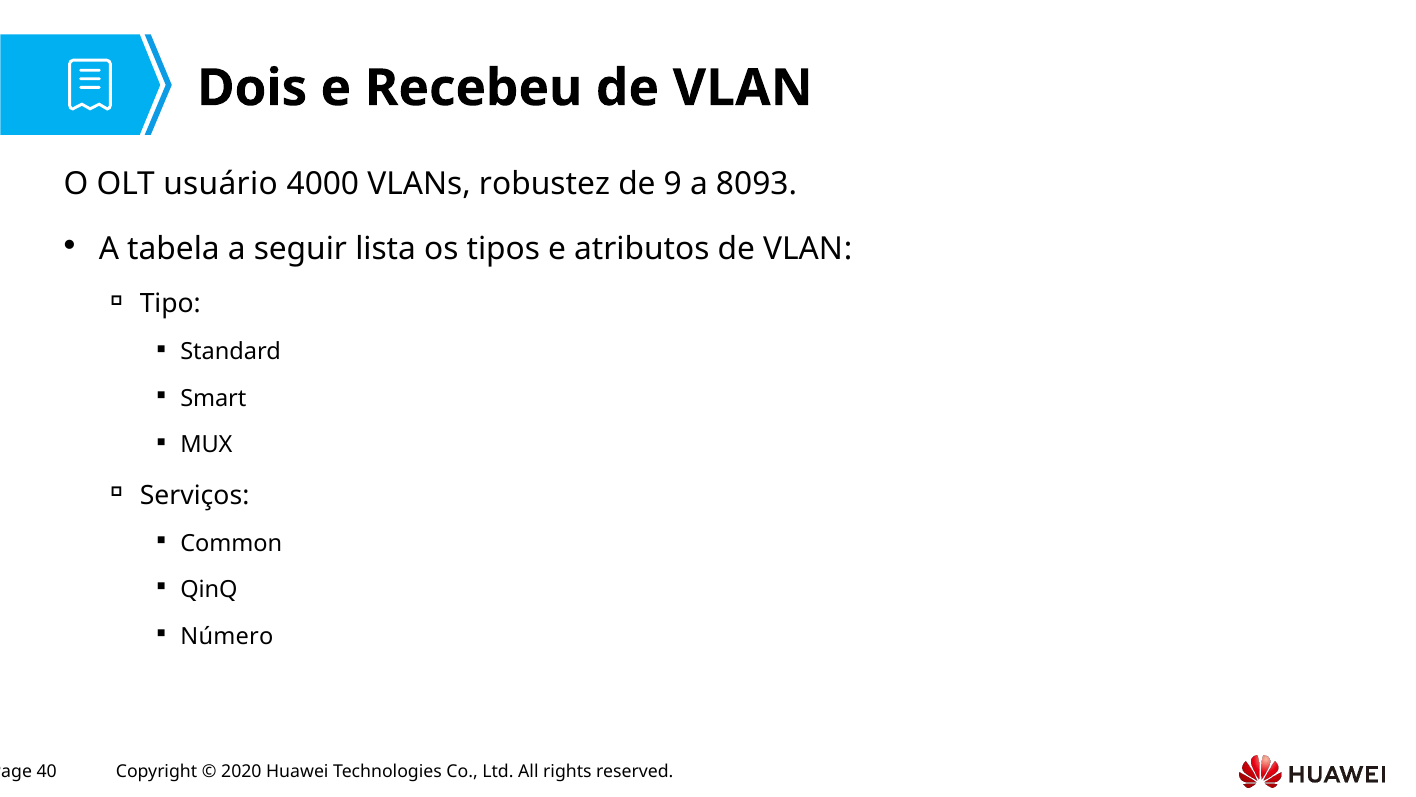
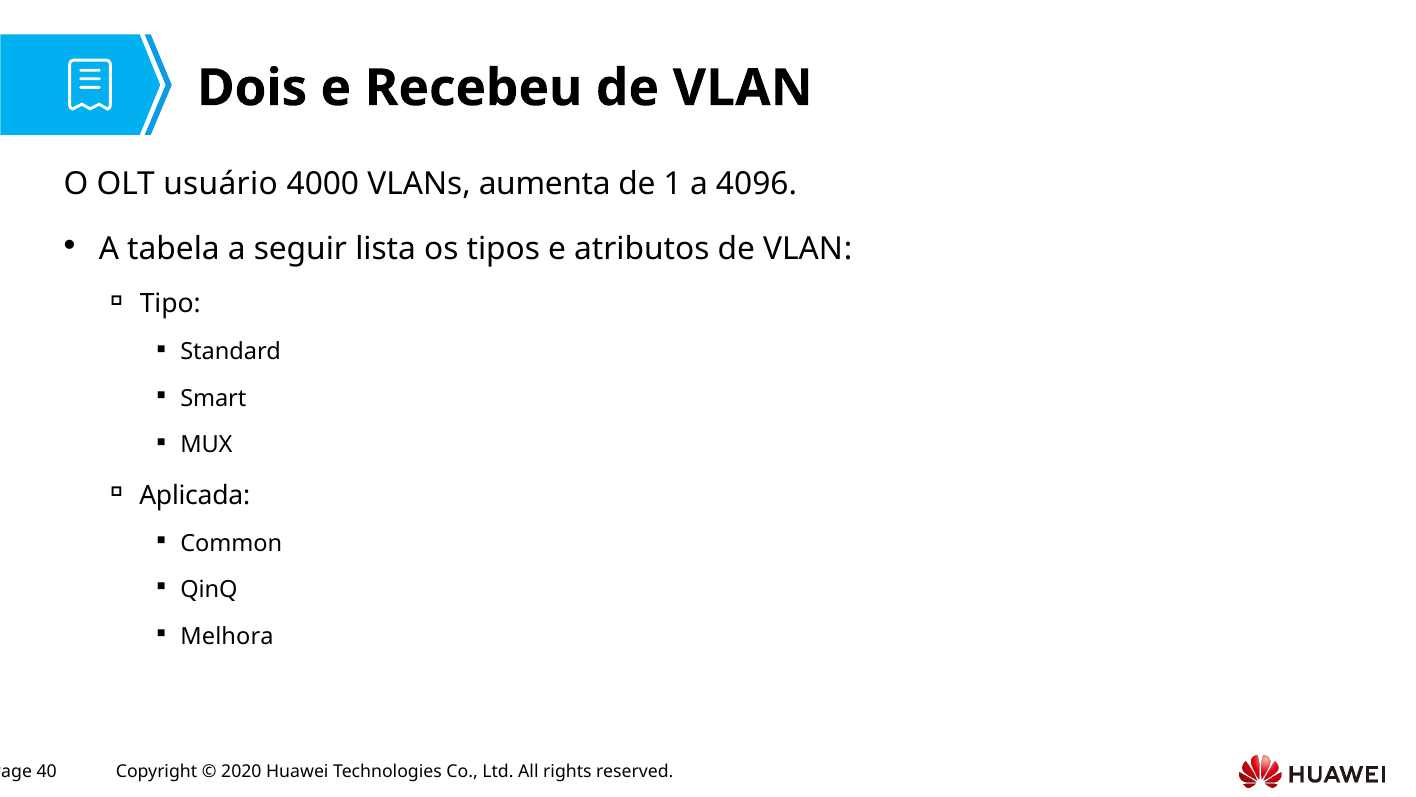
robustez: robustez -> aumenta (545, 184)
9: 9 -> 1 (673, 184)
8093: 8093 -> 4096 (756, 184)
Serviços: Serviços -> Aplicada (195, 495)
Número: Número -> Melhora (227, 636)
